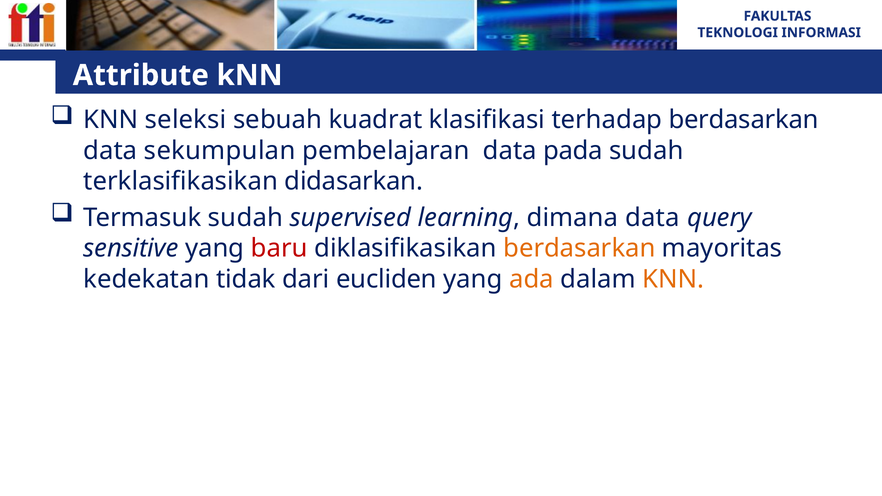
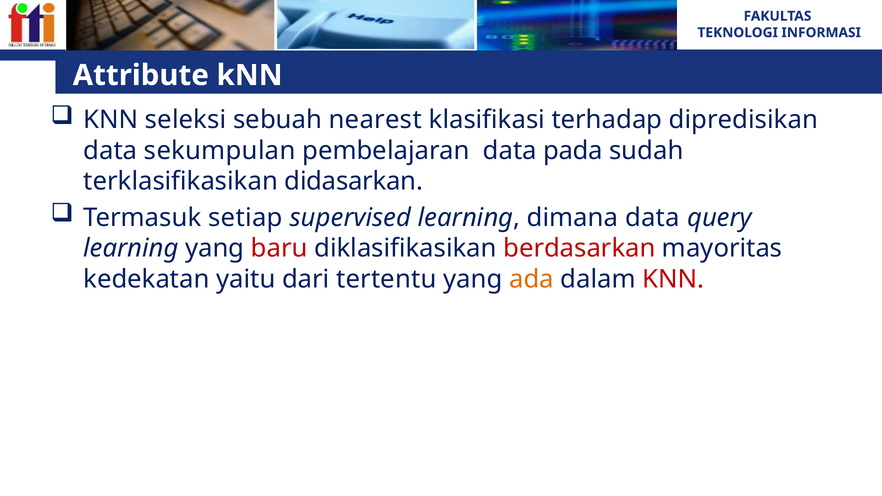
kuadrat: kuadrat -> nearest (375, 120)
terhadap berdasarkan: berdasarkan -> dipredisikan (743, 120)
Termasuk sudah: sudah -> setiap (245, 218)
sensitive: sensitive -> learning (131, 248)
berdasarkan colour: orange -> red (579, 248)
tidak: tidak -> yaitu (246, 279)
eucliden: eucliden -> tertentu (386, 279)
KNN colour: orange -> red (673, 279)
